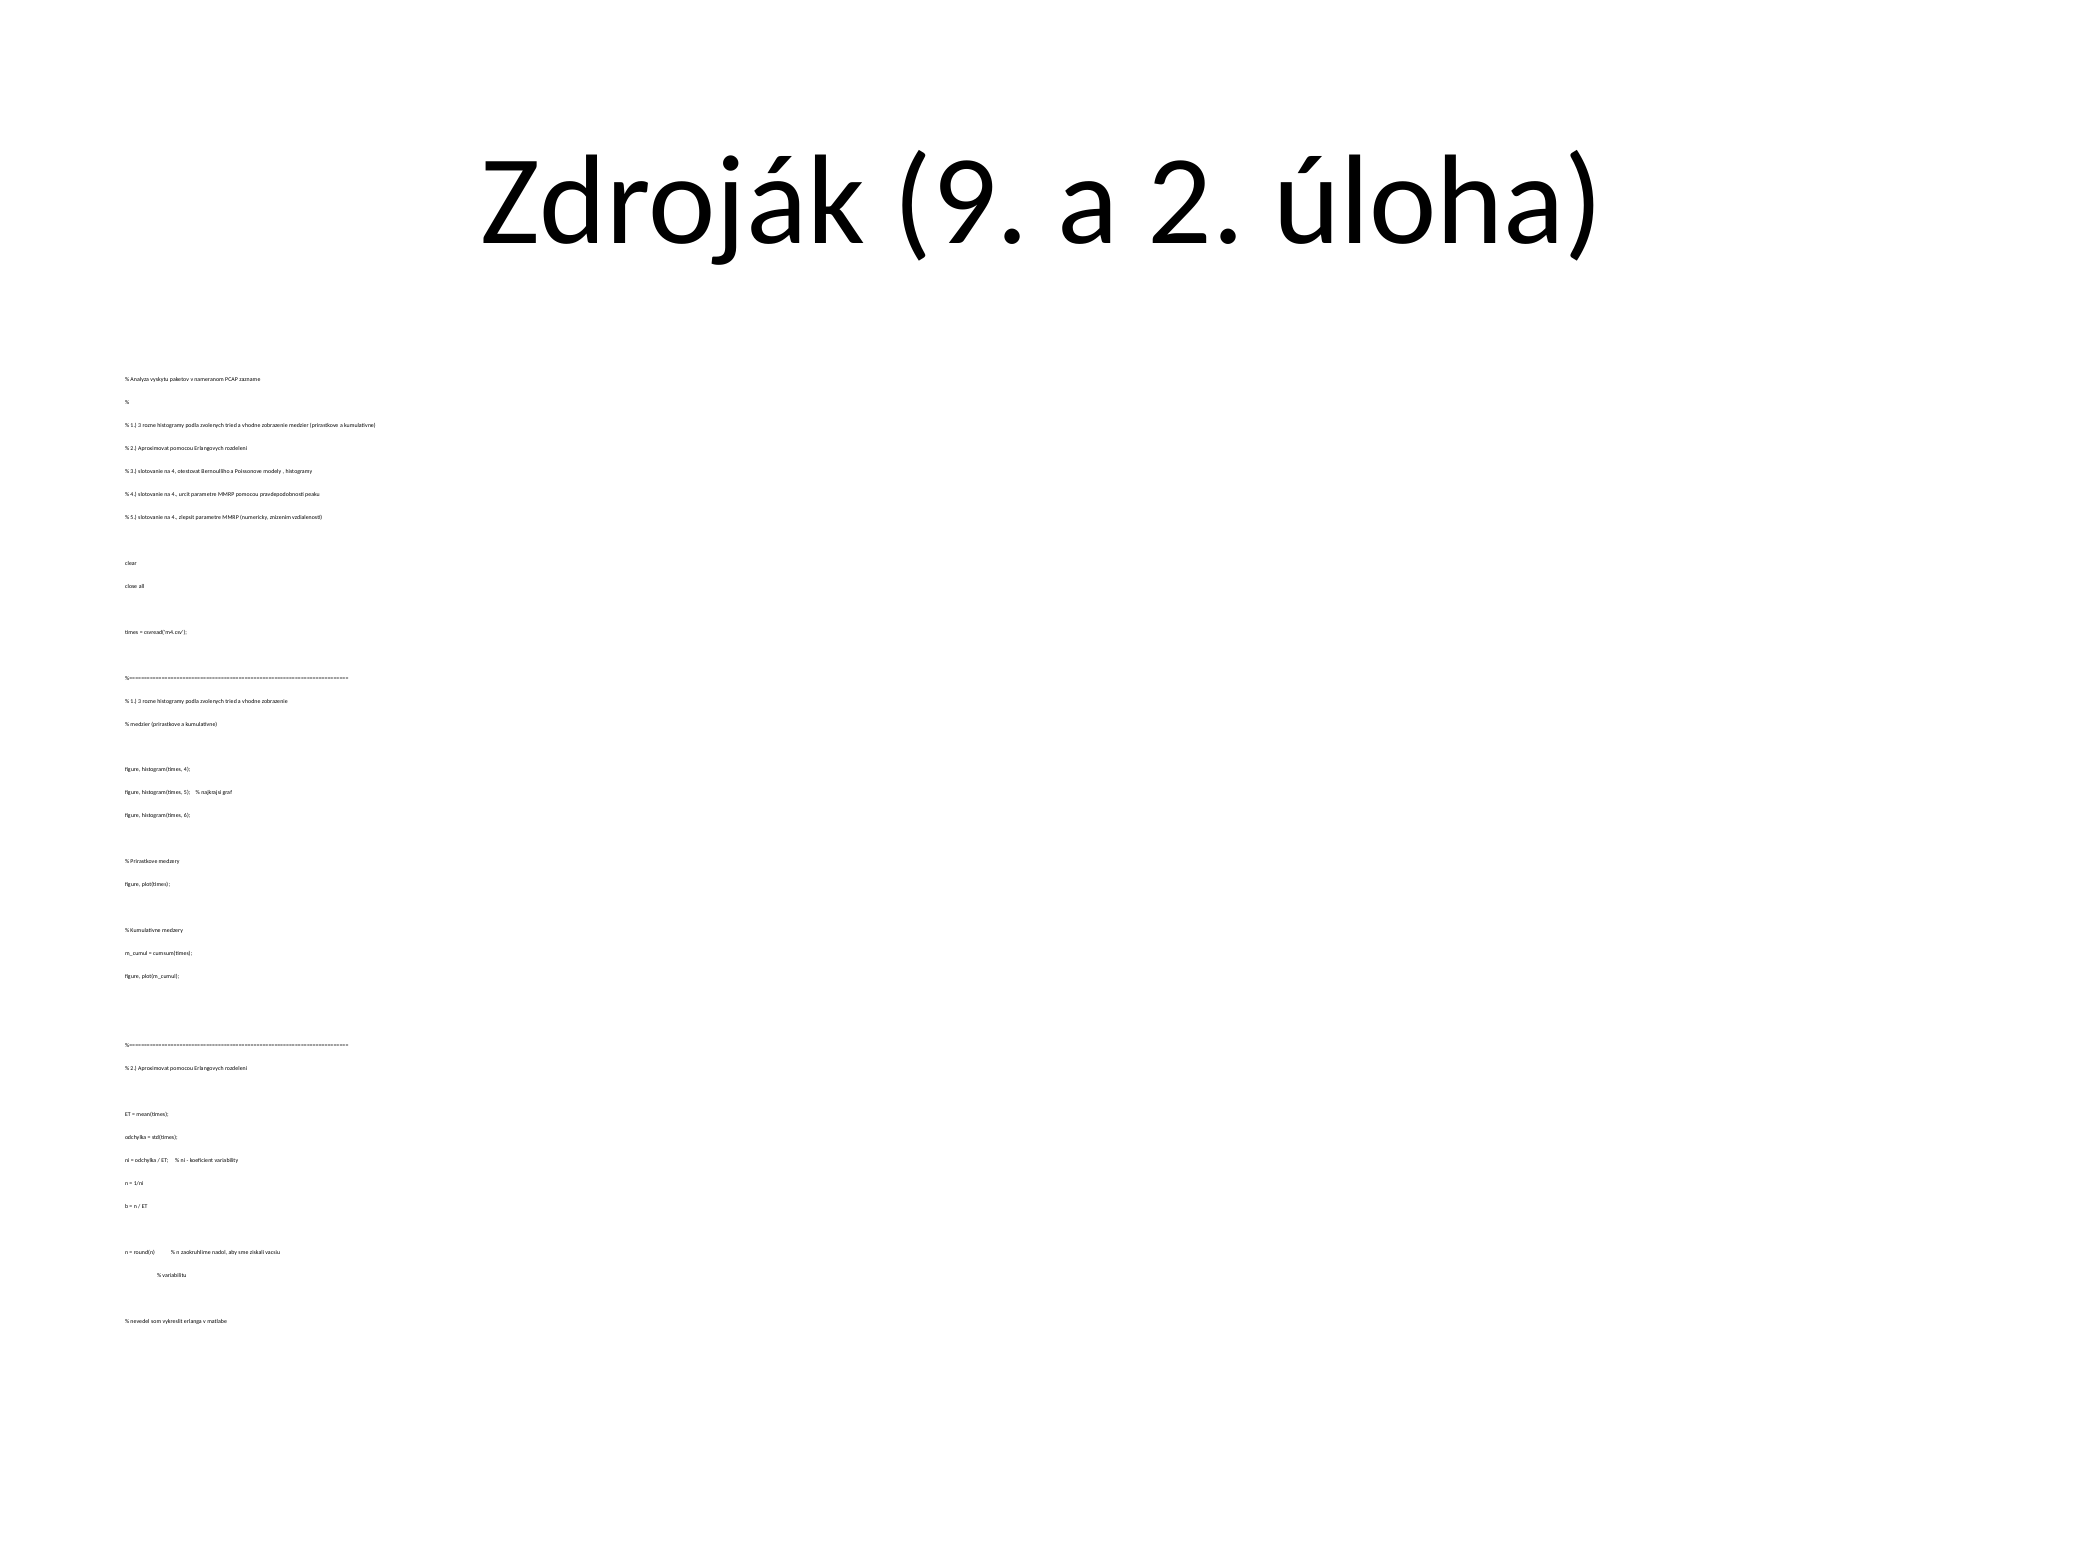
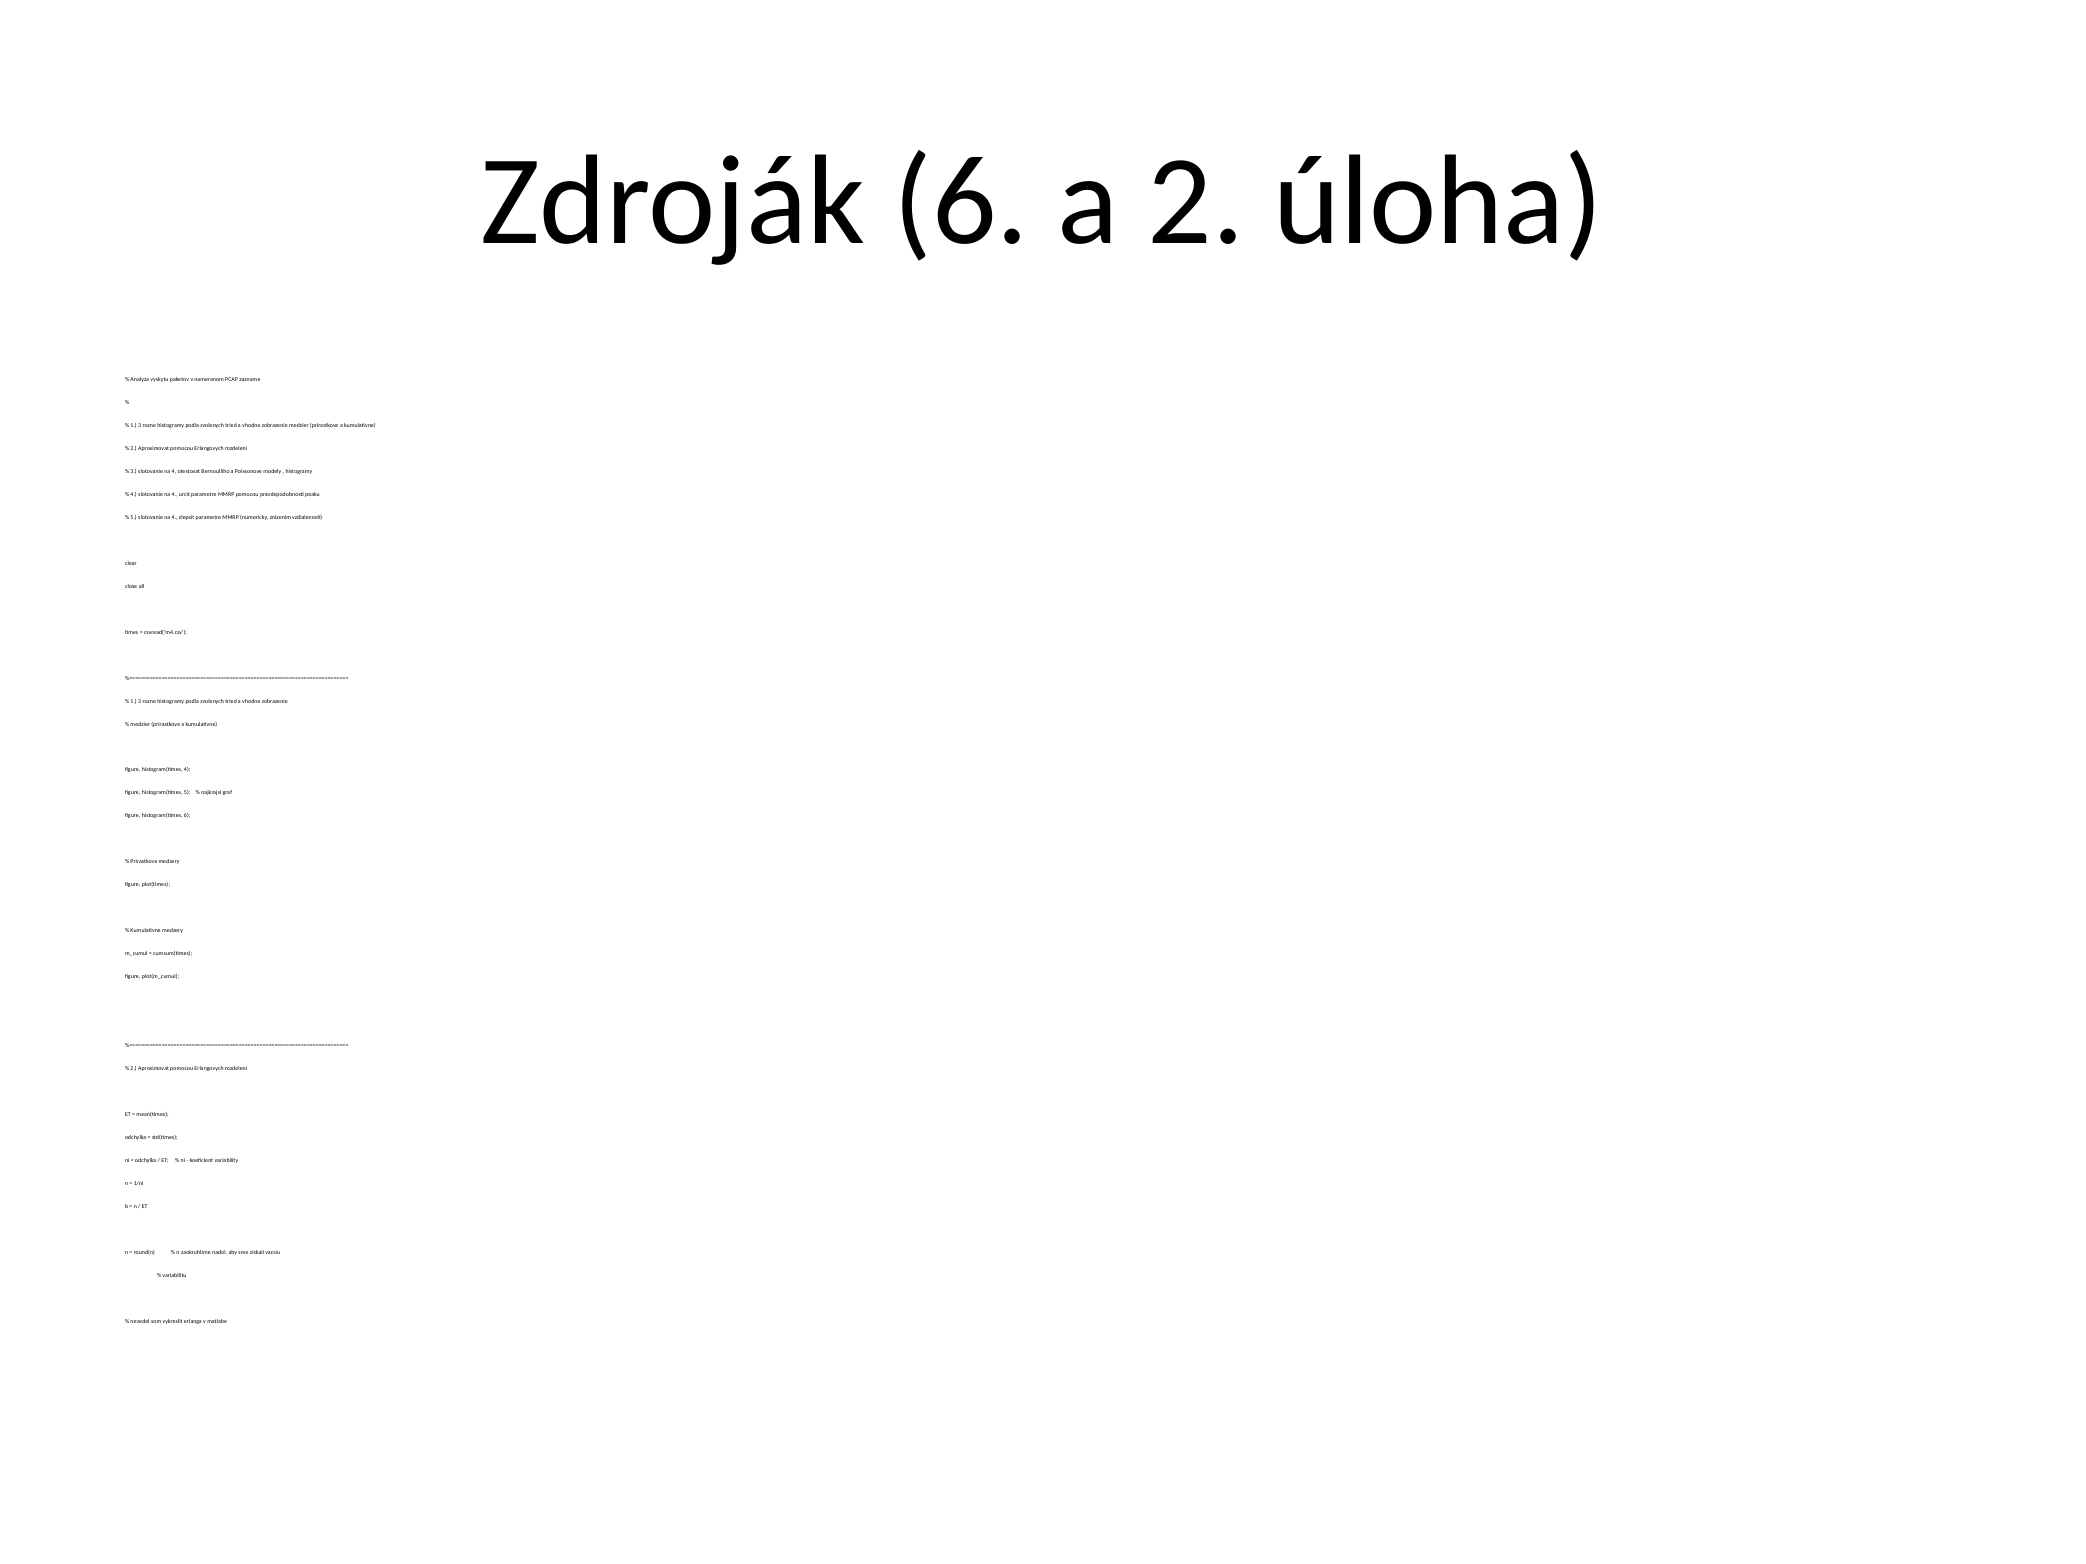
Zdroják 9: 9 -> 6 (961, 202)
